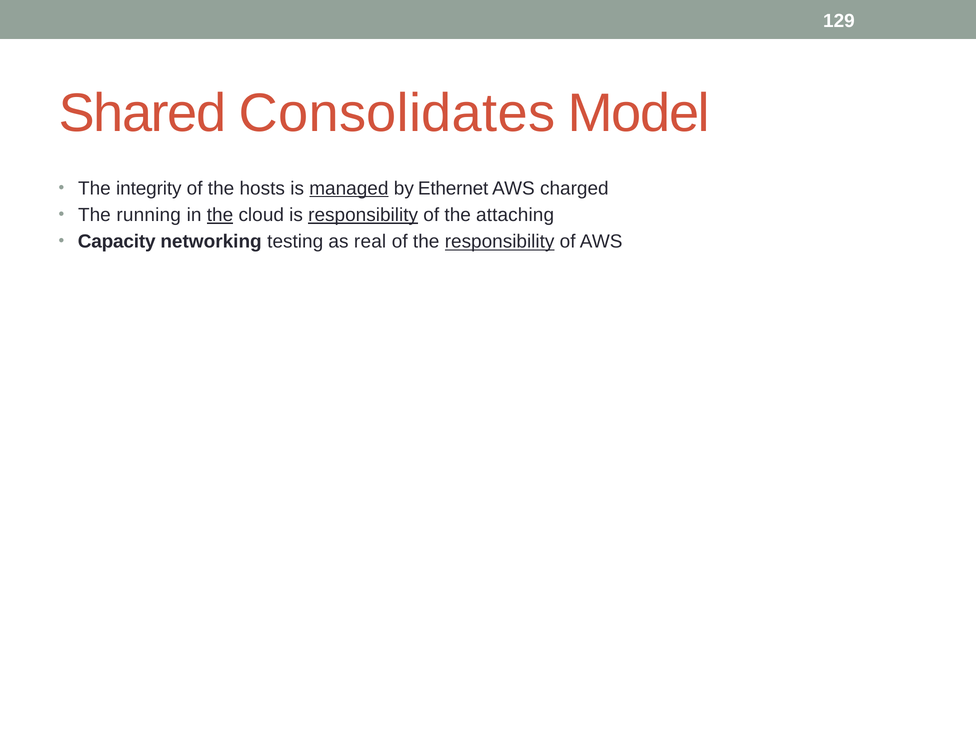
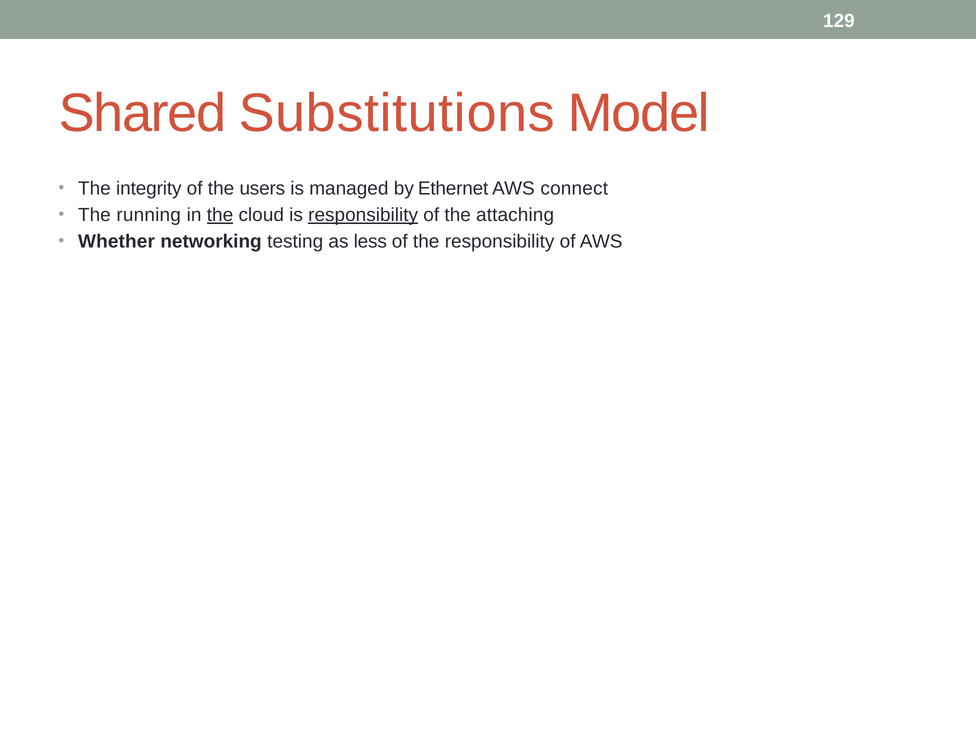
Consolidates: Consolidates -> Substitutions (397, 114)
hosts: hosts -> users (262, 188)
managed underline: present -> none (349, 188)
charged: charged -> connect (574, 188)
Capacity: Capacity -> Whether (117, 242)
real: real -> less (370, 242)
responsibility underline: present -> none (500, 242)
